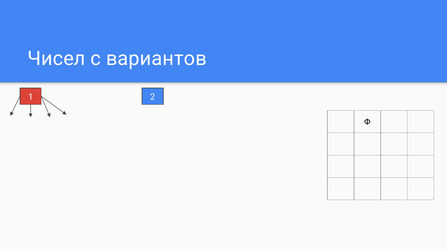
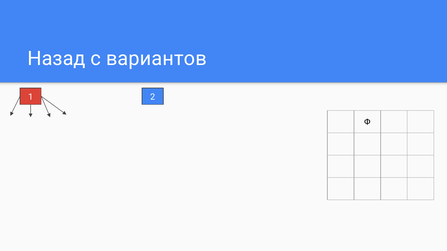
Чисел: Чисел -> Назад (57, 59)
